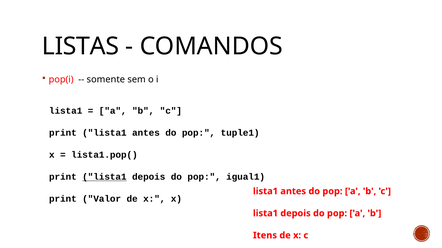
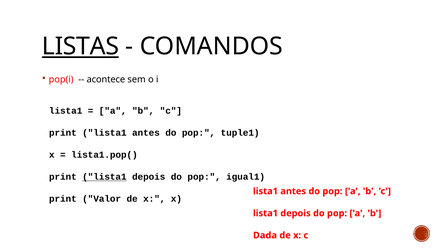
LISTAS underline: none -> present (81, 47)
somente: somente -> acontece (106, 80)
Itens: Itens -> Dada (265, 236)
